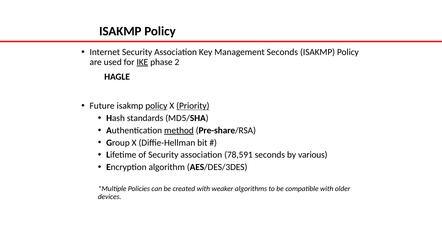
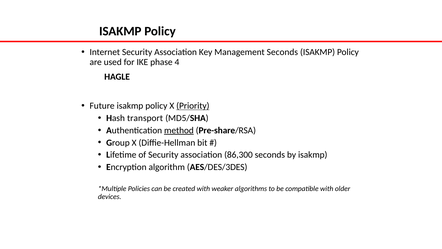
IKE underline: present -> none (142, 62)
2: 2 -> 4 (177, 62)
policy underline: present -> none (156, 106)
standards: standards -> transport (145, 118)
78,591: 78,591 -> 86,300 (238, 155)
by various: various -> isakmp (313, 155)
